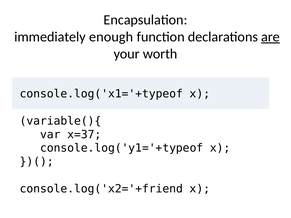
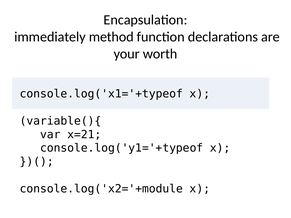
enough: enough -> method (111, 37)
are underline: present -> none (270, 37)
x=37: x=37 -> x=21 (84, 135)
console.log('x2='+friend: console.log('x2='+friend -> console.log('x2='+module (101, 189)
